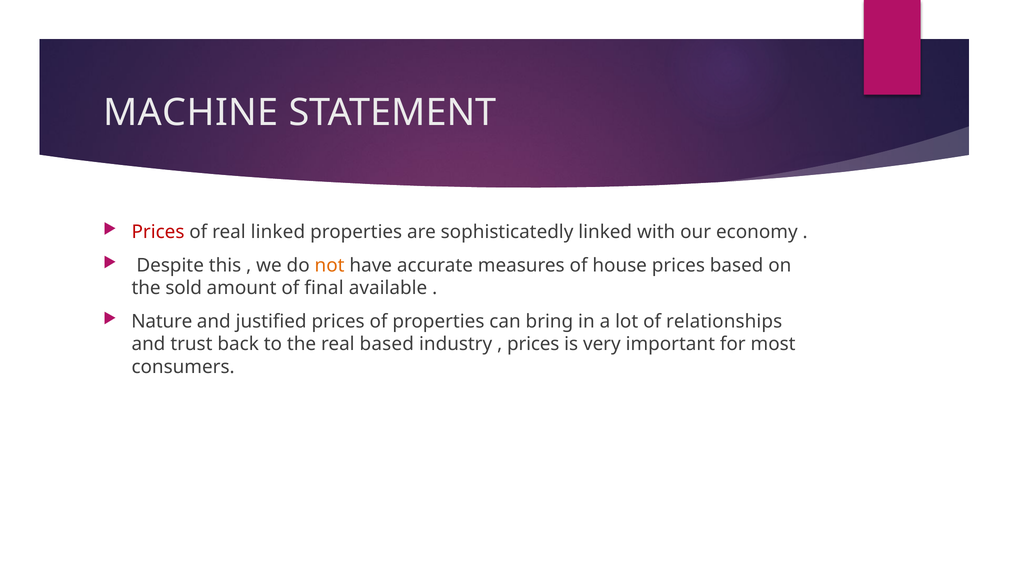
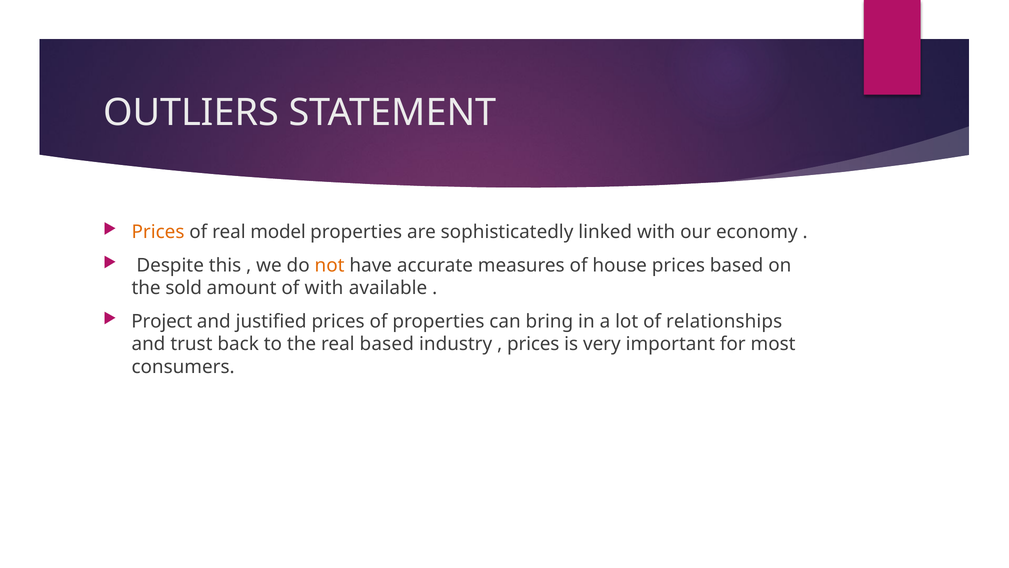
MACHINE: MACHINE -> OUTLIERS (191, 112)
Prices colour: red -> orange (158, 232)
real linked: linked -> model (278, 232)
of final: final -> with (324, 288)
Nature: Nature -> Project (162, 321)
